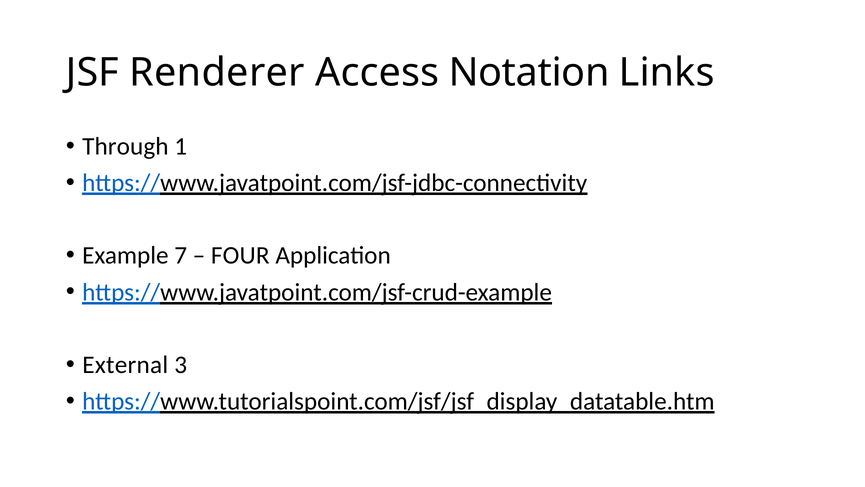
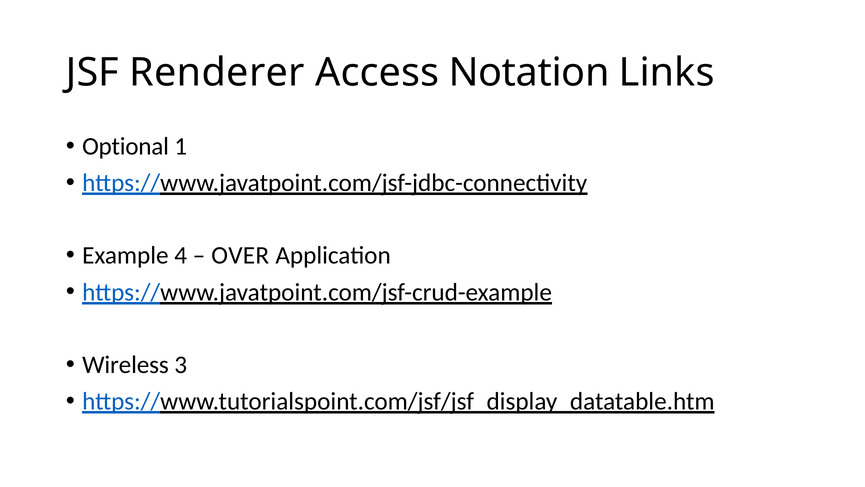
Through: Through -> Optional (126, 146)
7: 7 -> 4 (181, 255)
FOUR: FOUR -> OVER (240, 255)
External: External -> Wireless (125, 365)
